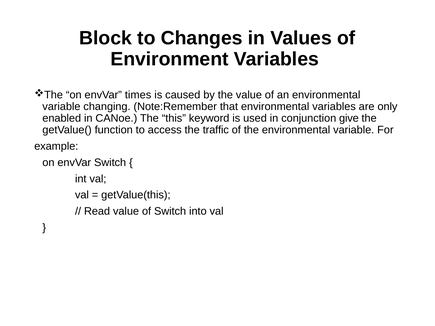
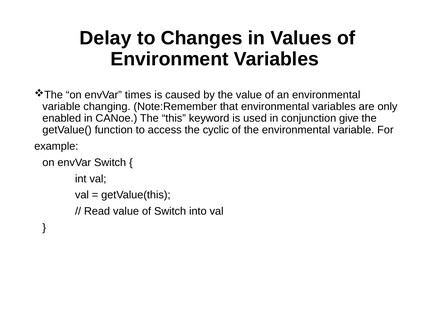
Block: Block -> Delay (106, 38)
traffic: traffic -> cyclic (216, 130)
